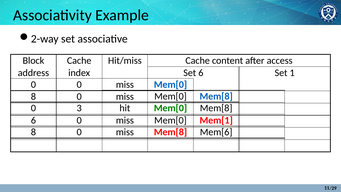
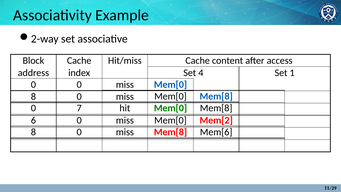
Set 6: 6 -> 4 (201, 73)
3: 3 -> 7 (79, 108)
Mem[1: Mem[1 -> Mem[2 (216, 120)
